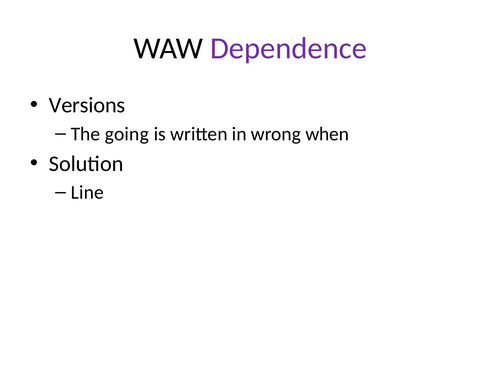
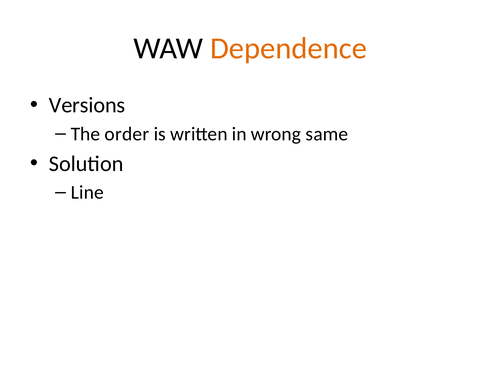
Dependence colour: purple -> orange (289, 48)
going: going -> order (127, 134)
when: when -> same (327, 134)
